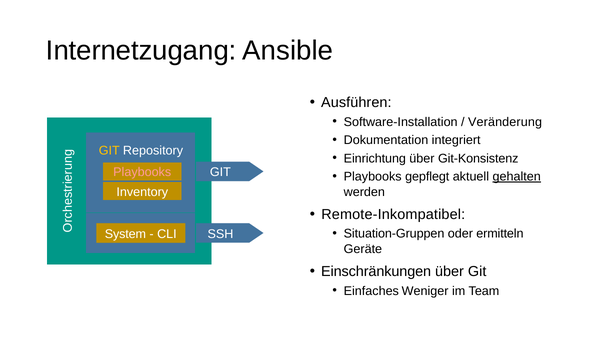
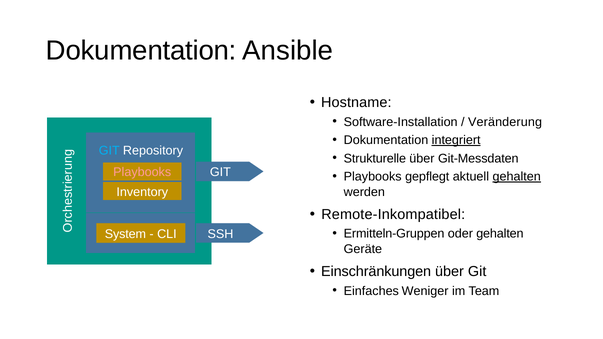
Internetzugang: Internetzugang -> Dokumentation (141, 51)
Ausführen: Ausführen -> Hostname (356, 103)
integriert underline: none -> present (456, 140)
GIT colour: yellow -> light blue (109, 150)
Einrichtung: Einrichtung -> Strukturelle (375, 159)
Git-Konsistenz: Git-Konsistenz -> Git-Messdaten (478, 159)
Situation-Gruppen: Situation-Gruppen -> Ermitteln-Gruppen (394, 234)
oder ermitteln: ermitteln -> gehalten (500, 234)
